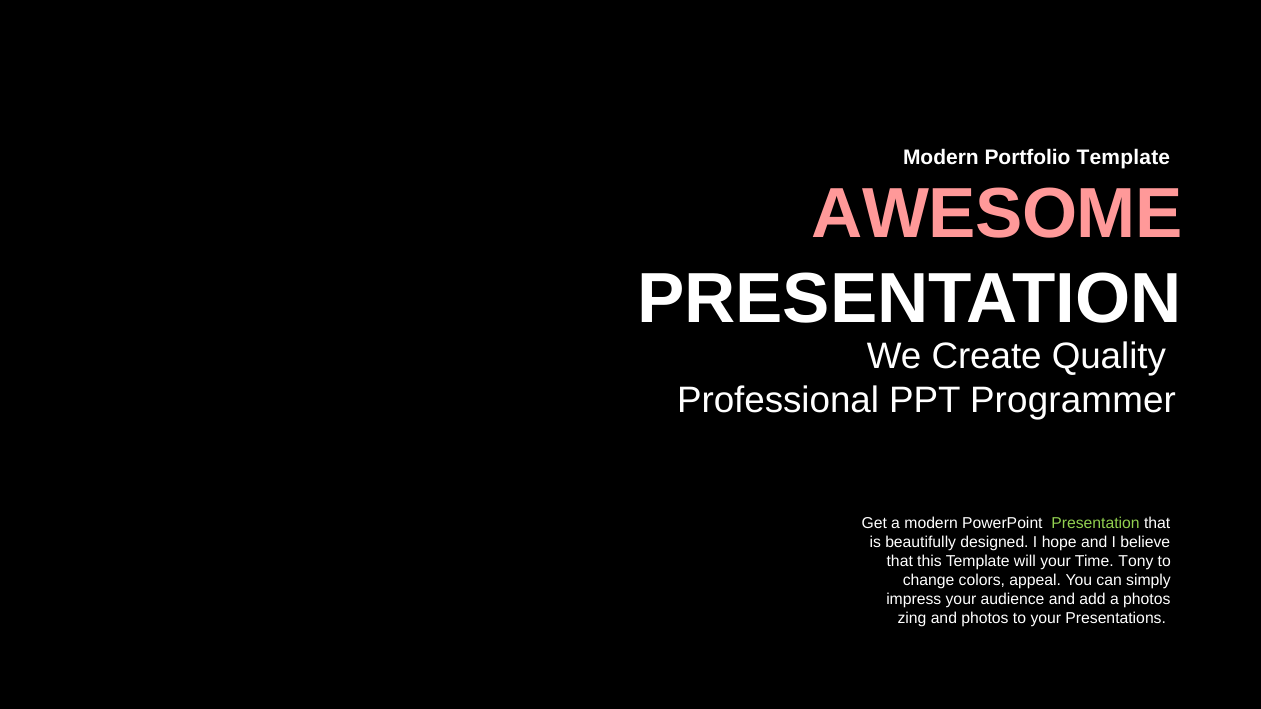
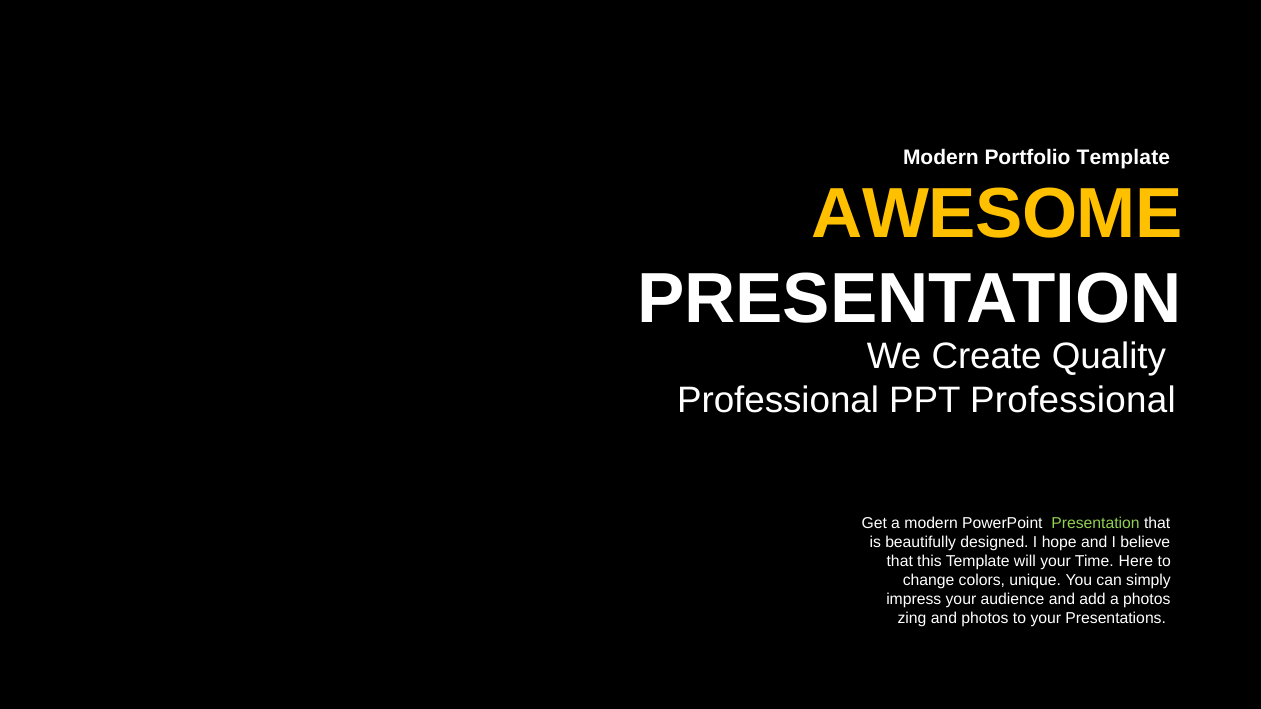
AWESOME colour: pink -> yellow (997, 214)
PPT Programmer: Programmer -> Professional (1073, 401)
Tony: Tony -> Here (1136, 562)
appeal: appeal -> unique (1035, 580)
